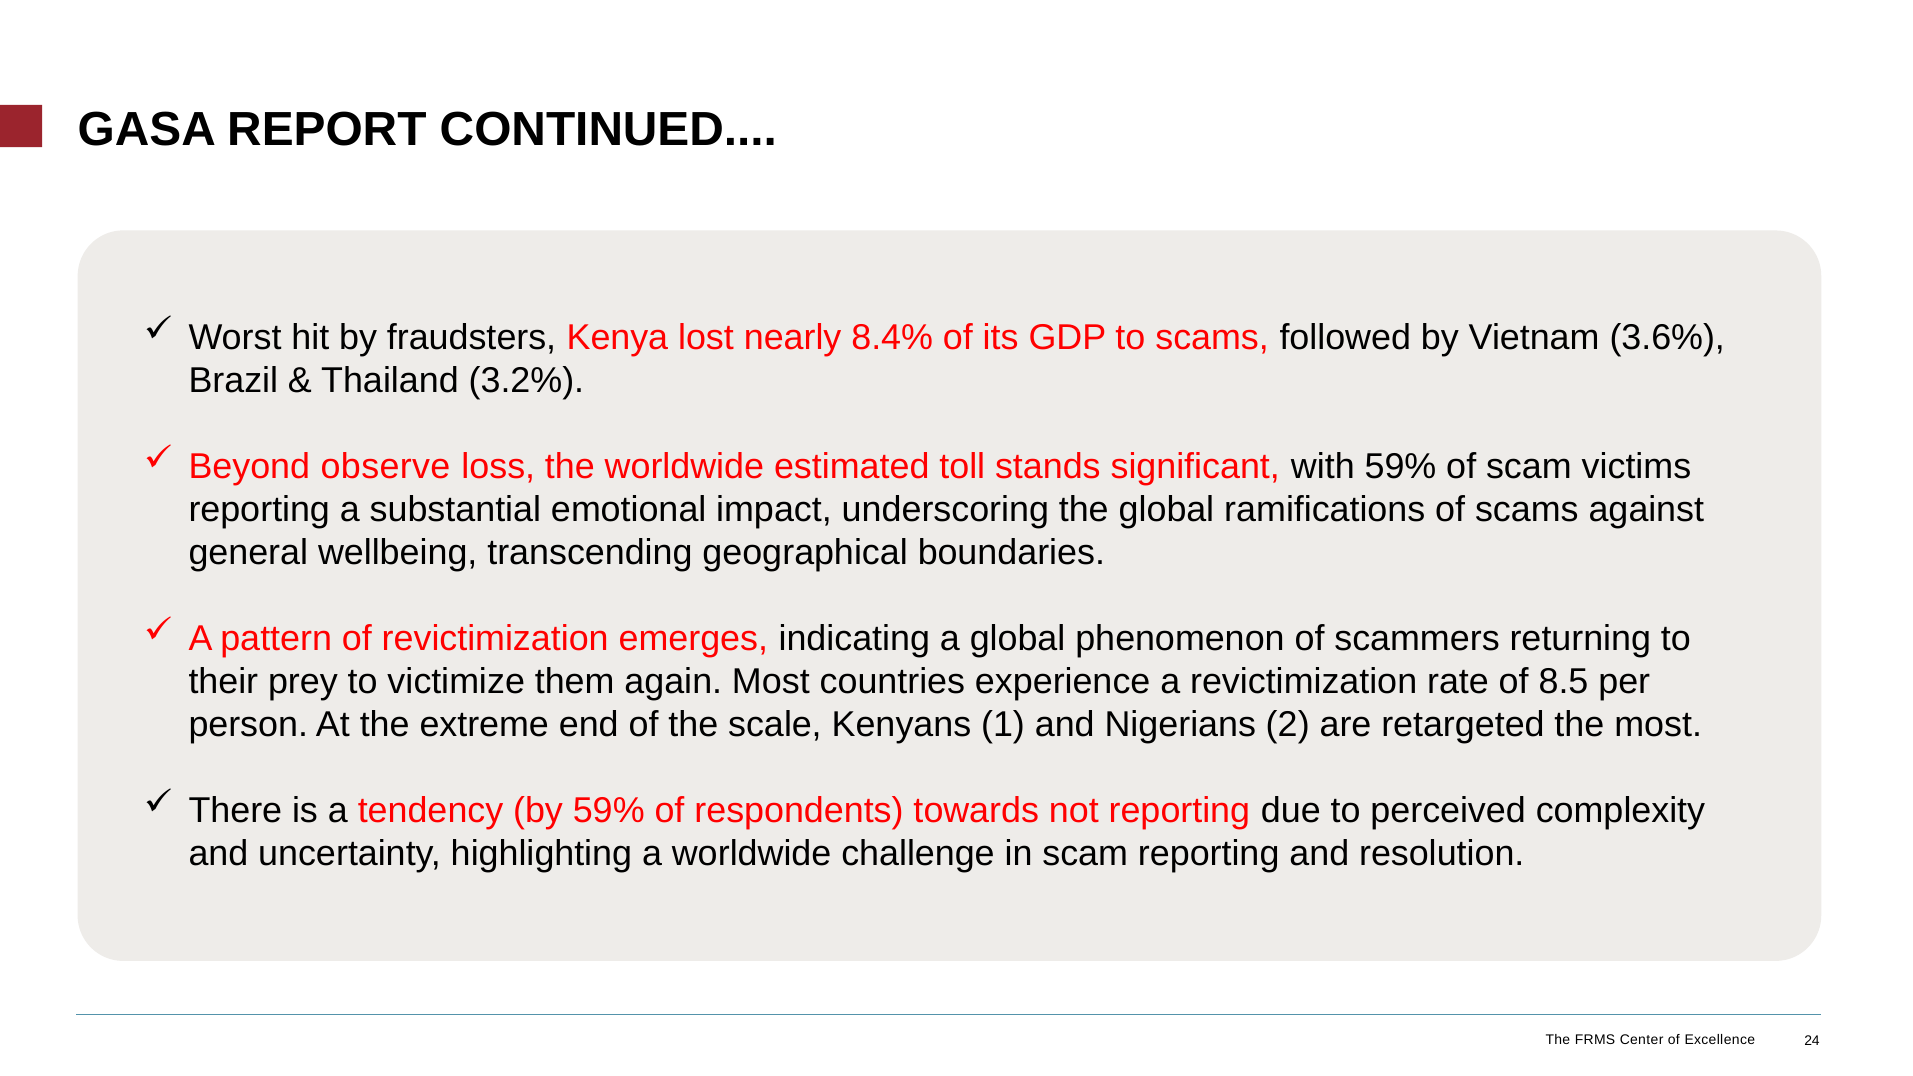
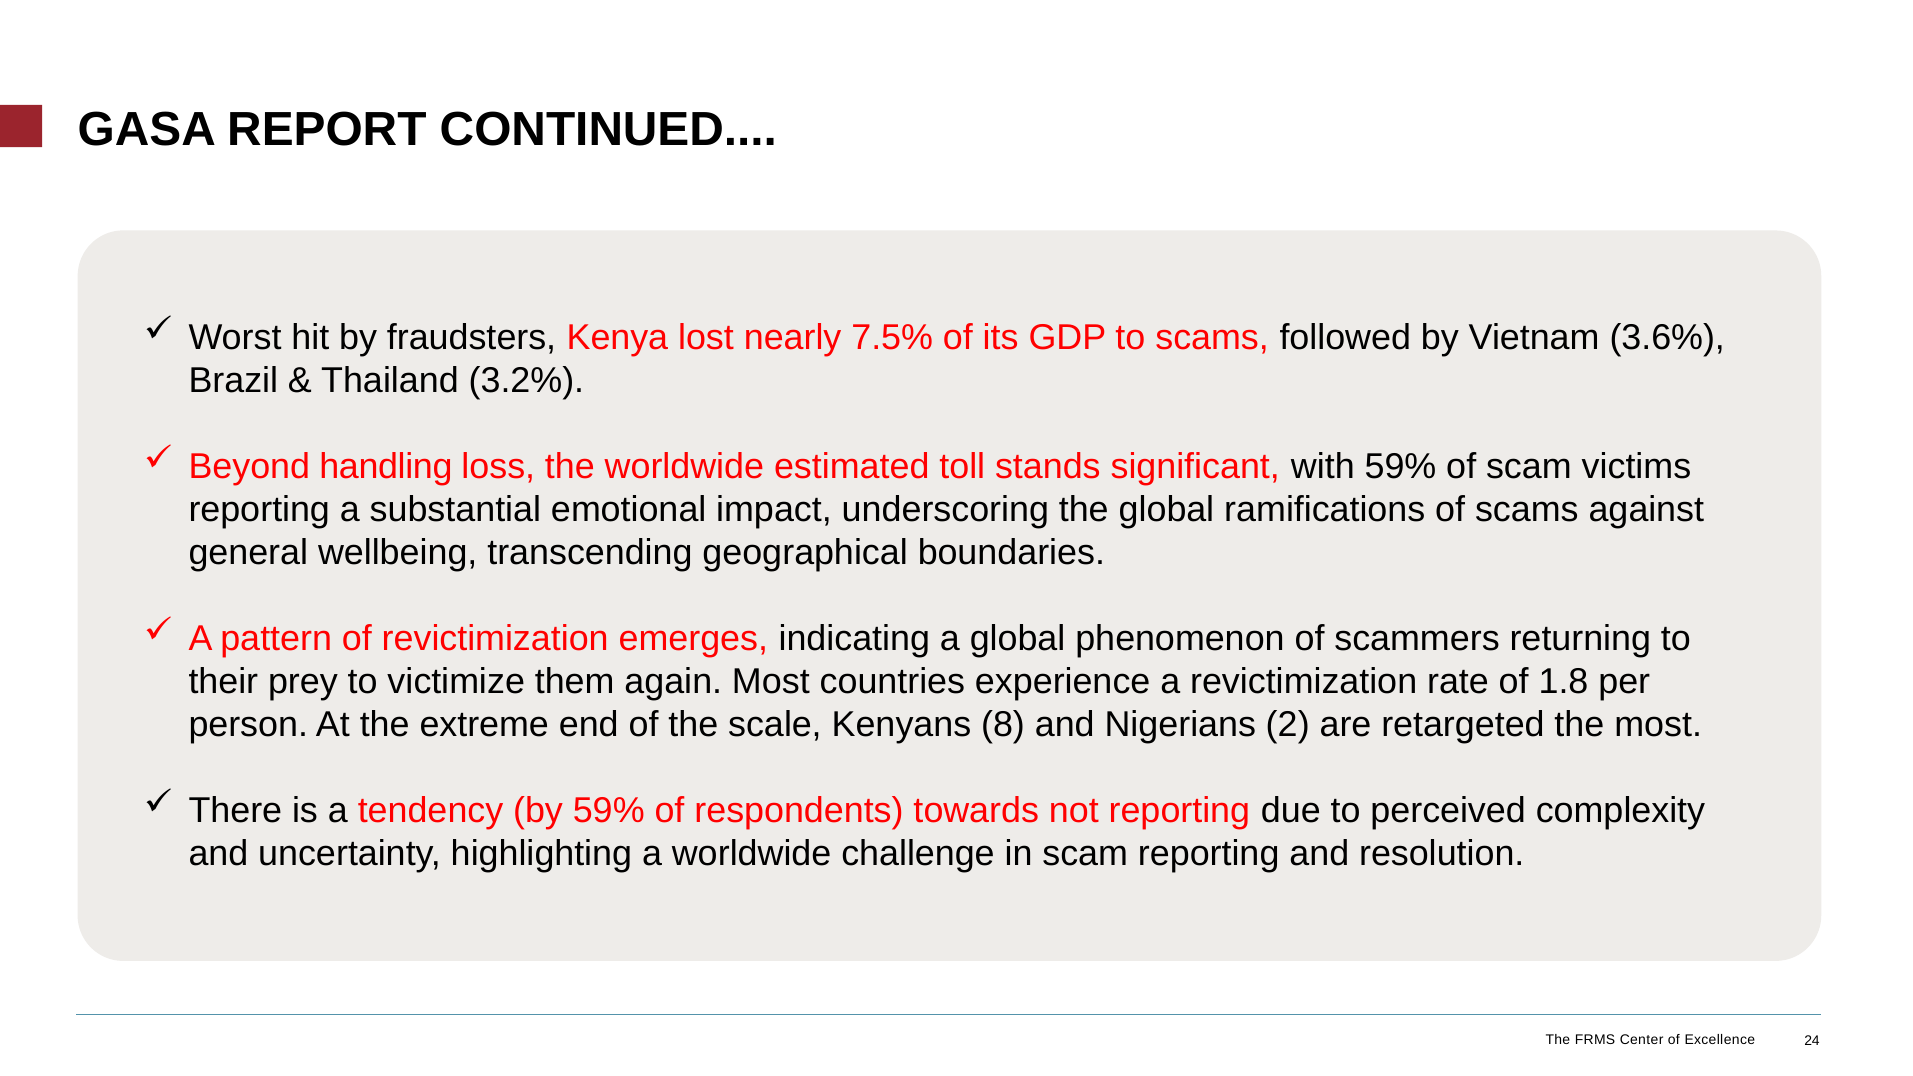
8.4%: 8.4% -> 7.5% (892, 337)
observe: observe -> handling (386, 466)
8.5: 8.5 -> 1.8 (1563, 682)
1: 1 -> 8 (1003, 725)
